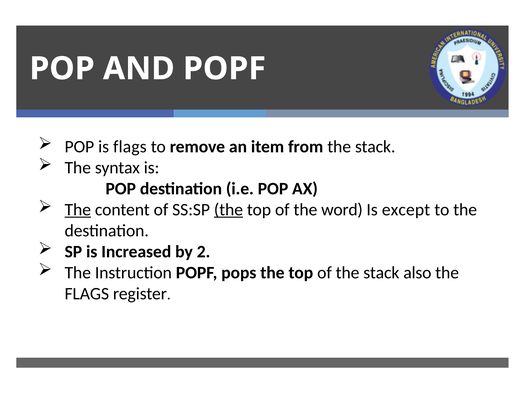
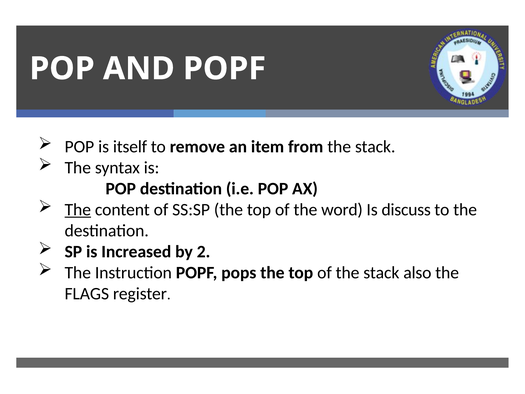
is flags: flags -> itself (130, 147)
the underline: present -> none (228, 210)
except: except -> discuss (406, 210)
